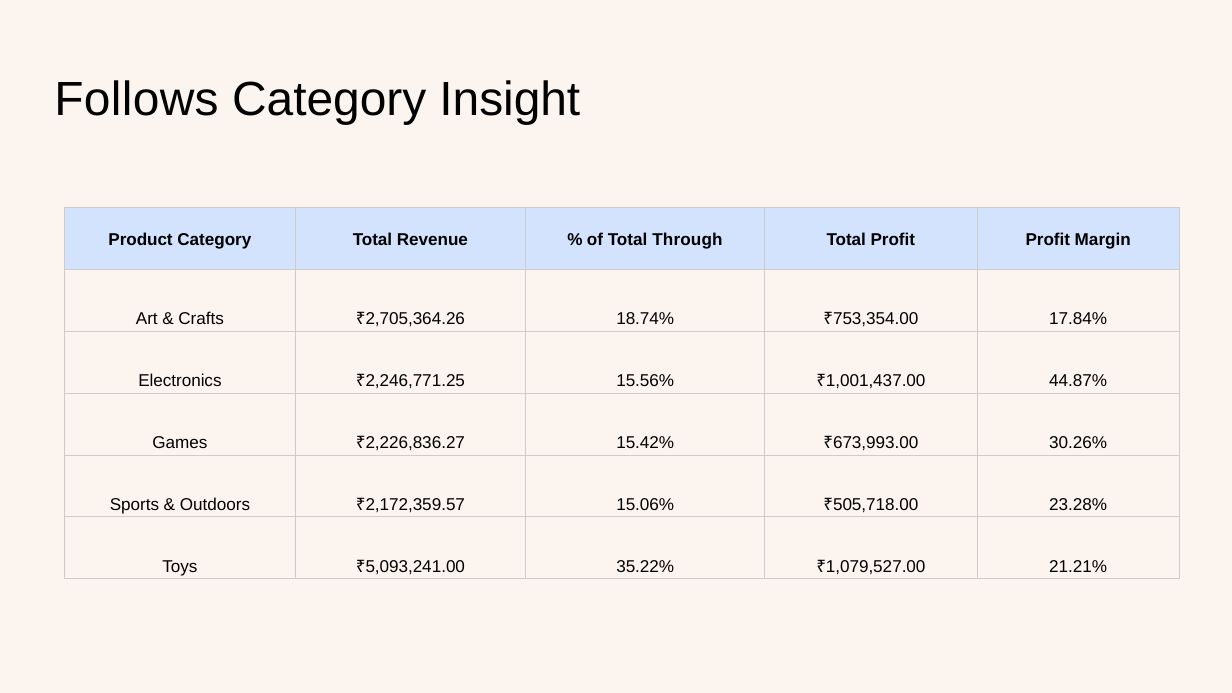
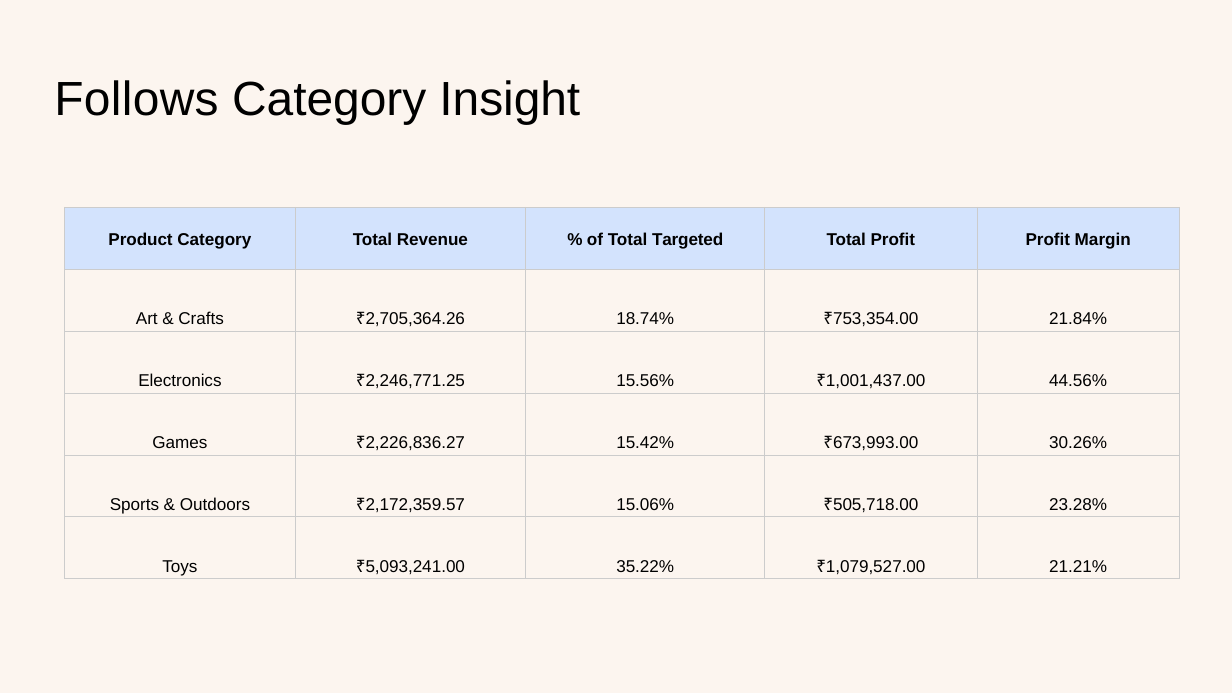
Through: Through -> Targeted (688, 240)
17.84%: 17.84% -> 21.84% (1078, 319)
44.87%: 44.87% -> 44.56% (1078, 381)
